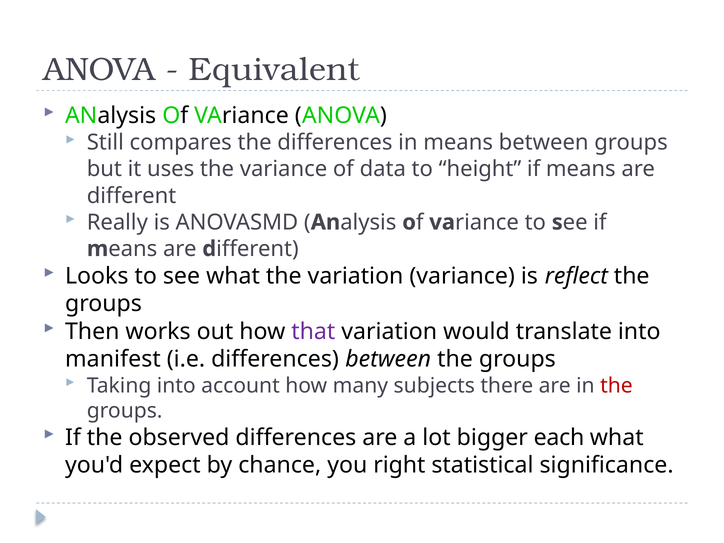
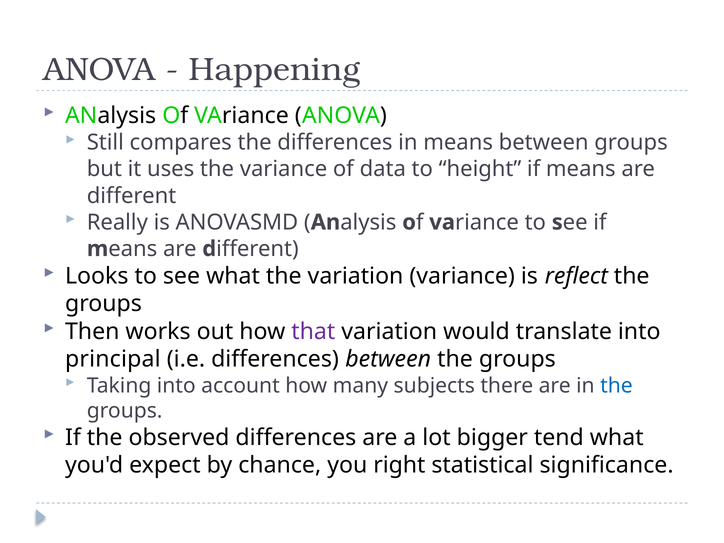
Equivalent: Equivalent -> Happening (274, 70)
manifest: manifest -> principal (113, 359)
the colour: red -> blue (616, 386)
each: each -> tend (559, 438)
